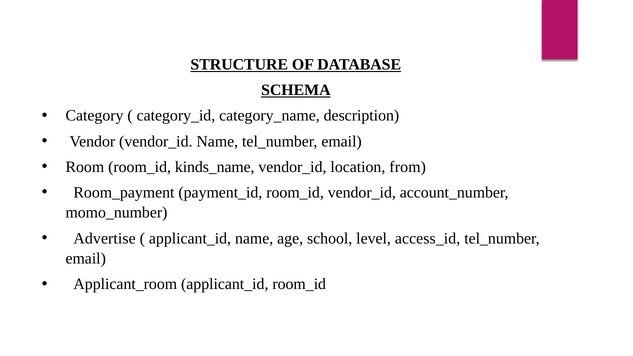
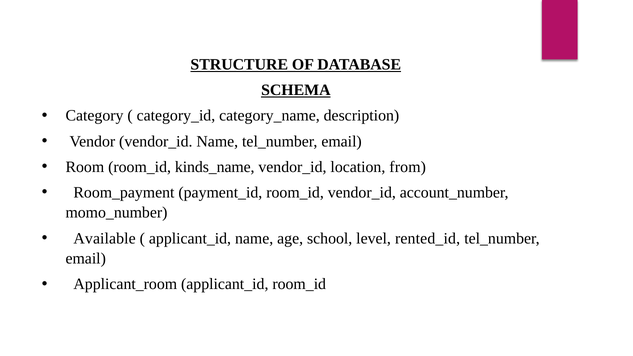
Advertise: Advertise -> Available (105, 238)
access_id: access_id -> rented_id (428, 238)
